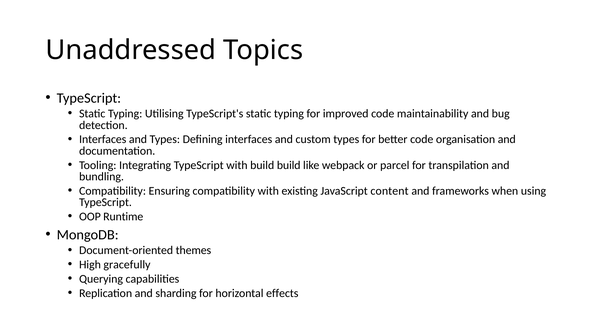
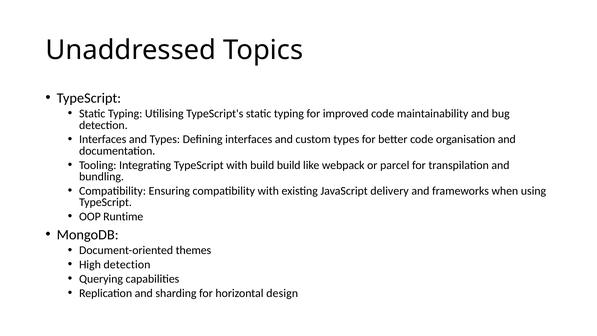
content: content -> delivery (390, 191)
High gracefully: gracefully -> detection (127, 265)
effects: effects -> design (282, 293)
